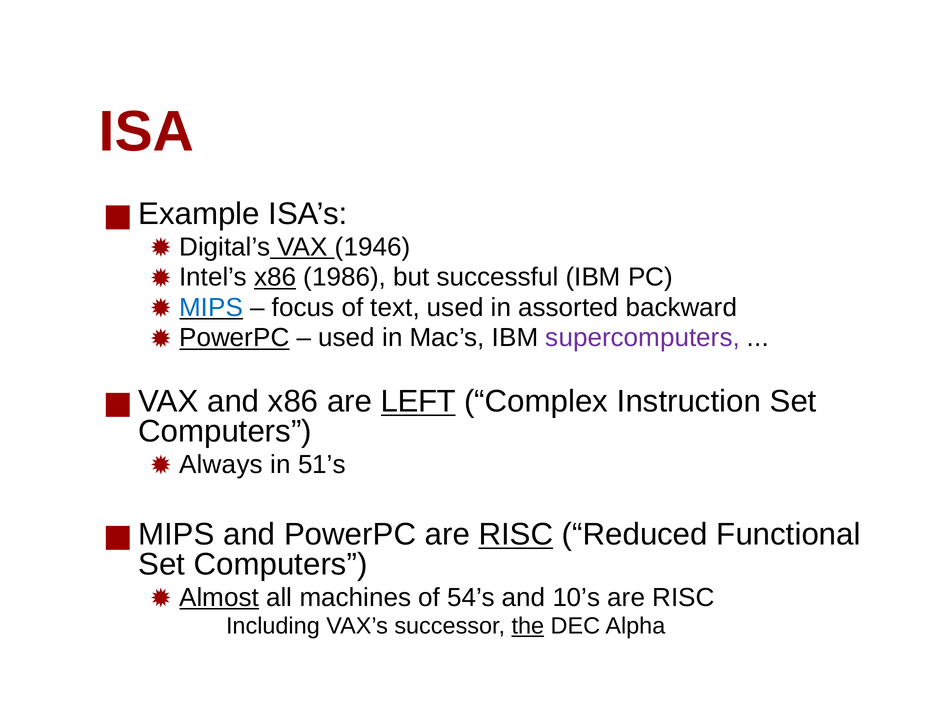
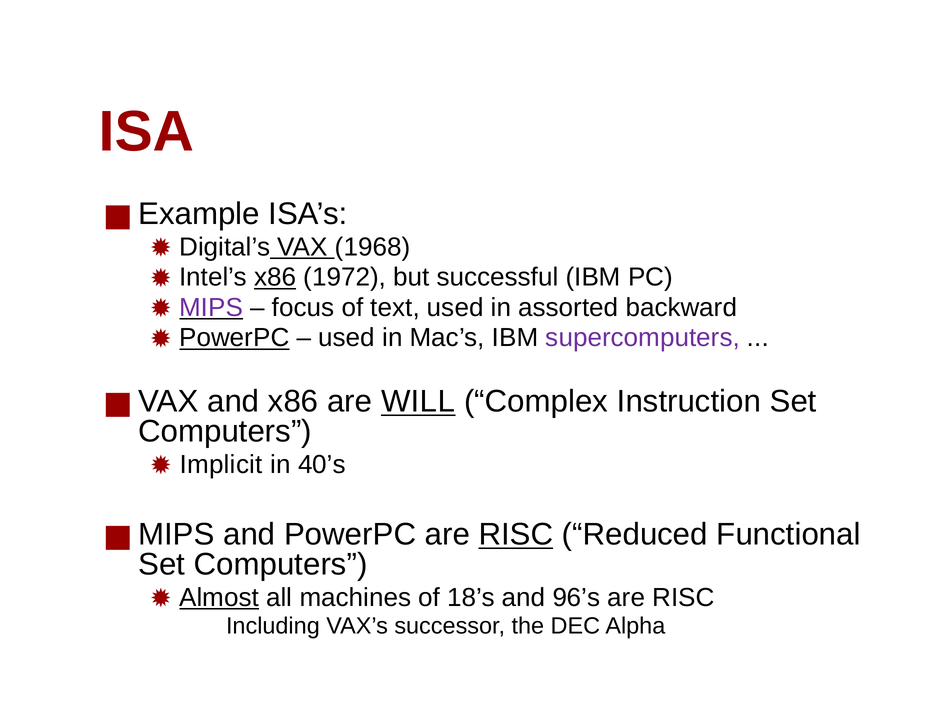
1946: 1946 -> 1968 (373, 247)
1986: 1986 -> 1972 (345, 277)
MIPS colour: blue -> purple (211, 307)
LEFT: LEFT -> WILL (418, 401)
Always: Always -> Implicit (221, 464)
51’s: 51’s -> 40’s (322, 464)
54’s: 54’s -> 18’s (471, 597)
10’s: 10’s -> 96’s (576, 597)
the underline: present -> none (528, 626)
